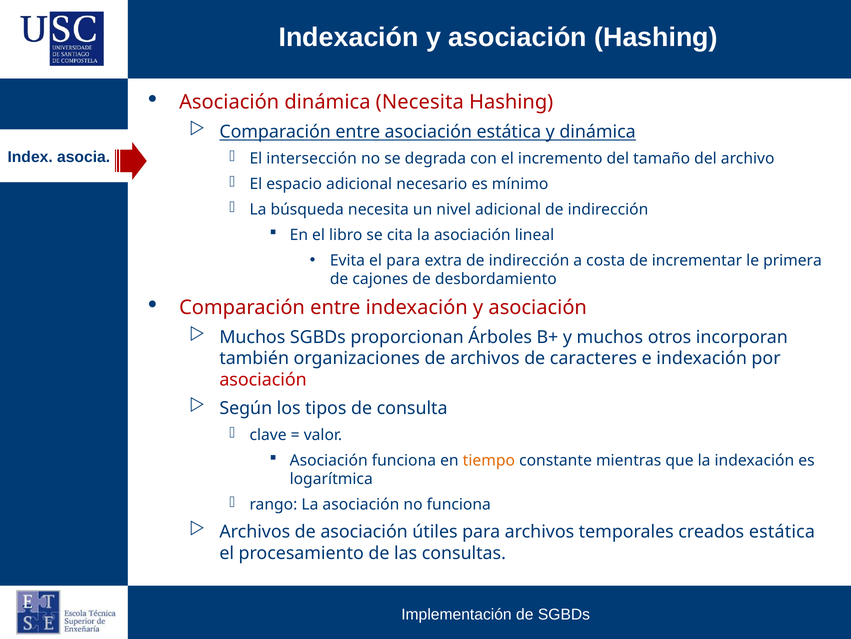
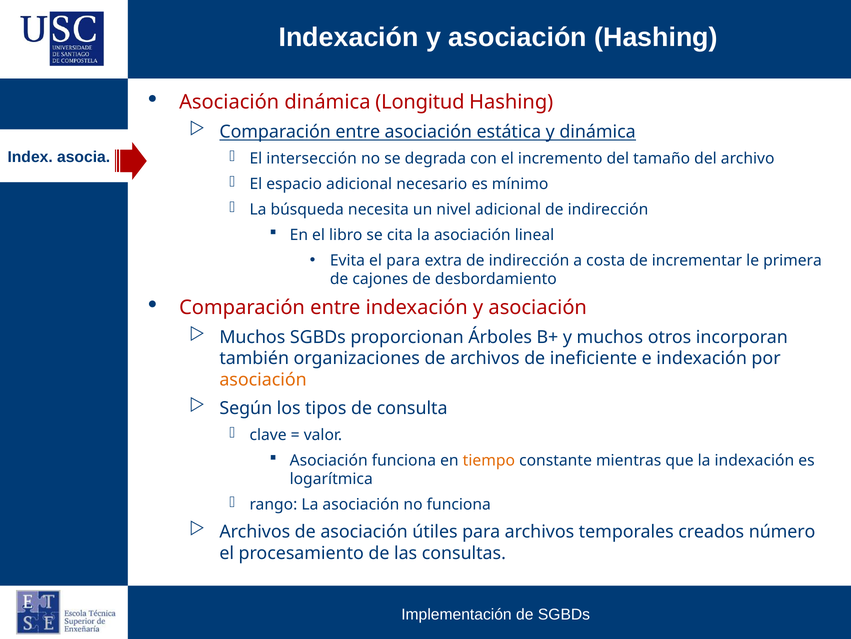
dinámica Necesita: Necesita -> Longitud (420, 102)
caracteres: caracteres -> ineficiente (593, 358)
asociación colour: red -> orange (263, 380)
creados estática: estática -> número (782, 531)
